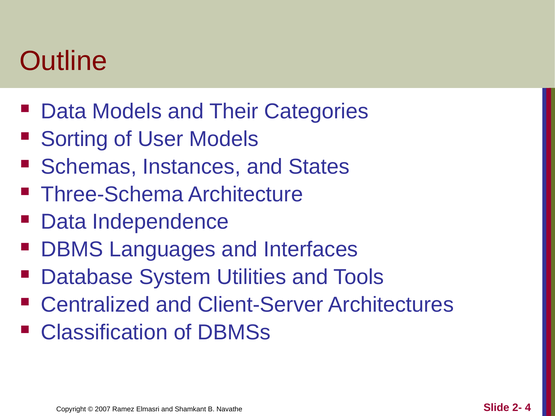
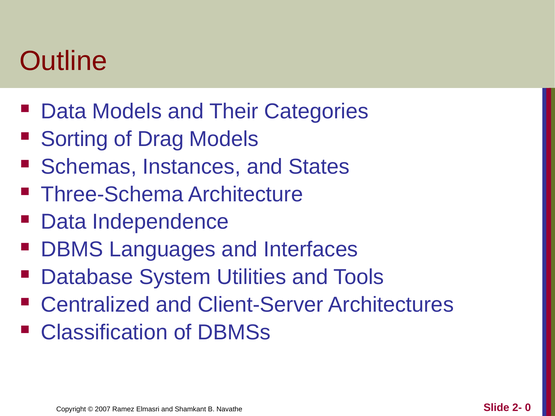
User: User -> Drag (161, 139)
4: 4 -> 0 (528, 408)
